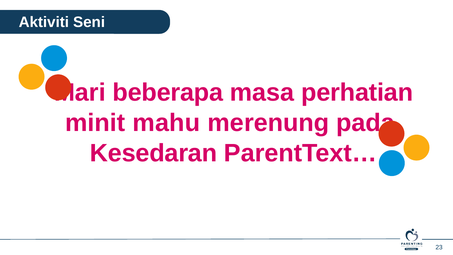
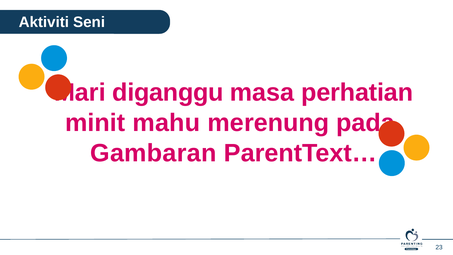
beberapa: beberapa -> diganggu (168, 93)
Kesedaran: Kesedaran -> Gambaran (153, 153)
